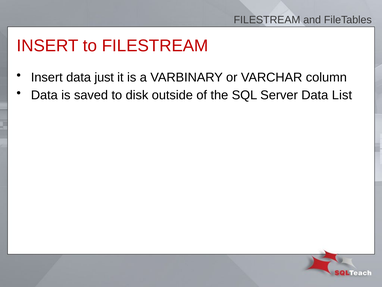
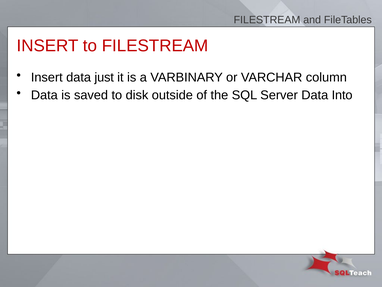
List: List -> Into (342, 95)
